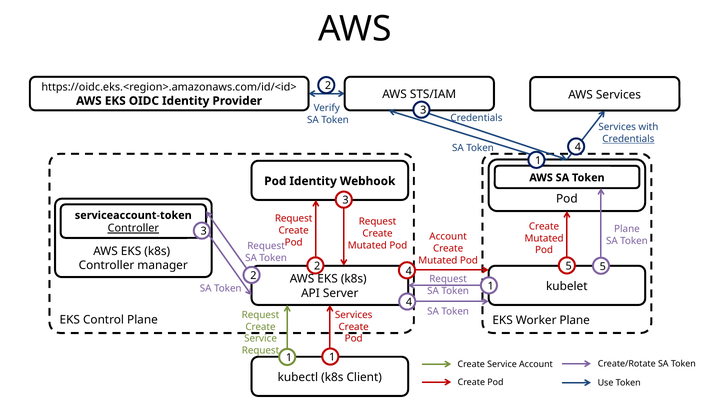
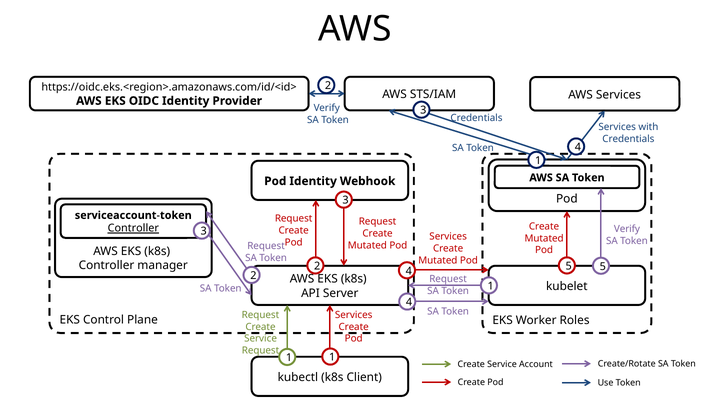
Credentials underline: present -> none (628, 139)
Plane: Plane -> Verify (627, 229)
Account: Account -> Services (448, 236)
Worker Plane: Plane -> Roles (575, 320)
